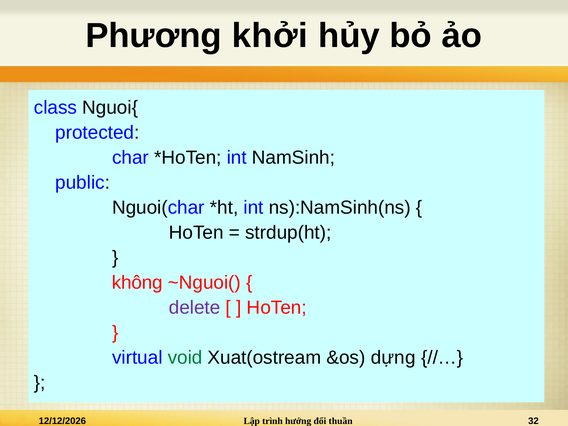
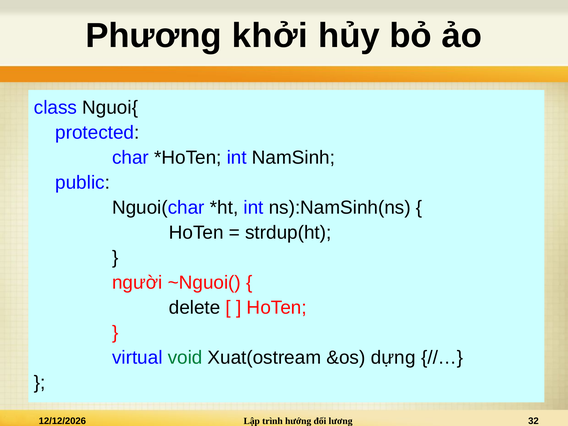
không: không -> người (137, 283)
delete colour: purple -> black (195, 307)
thuần: thuần -> lương (341, 421)
